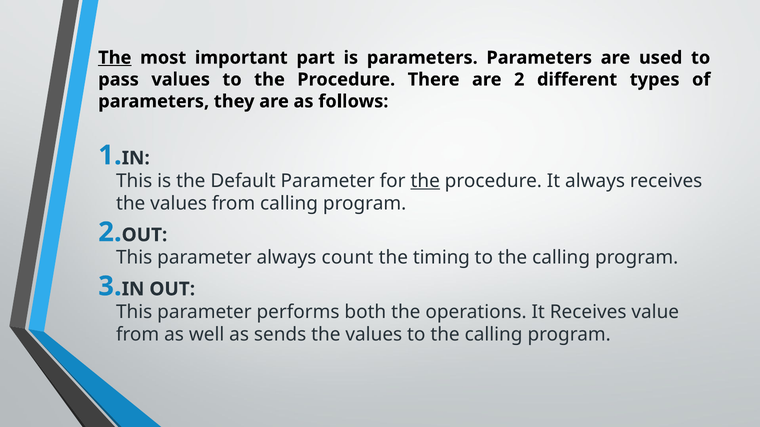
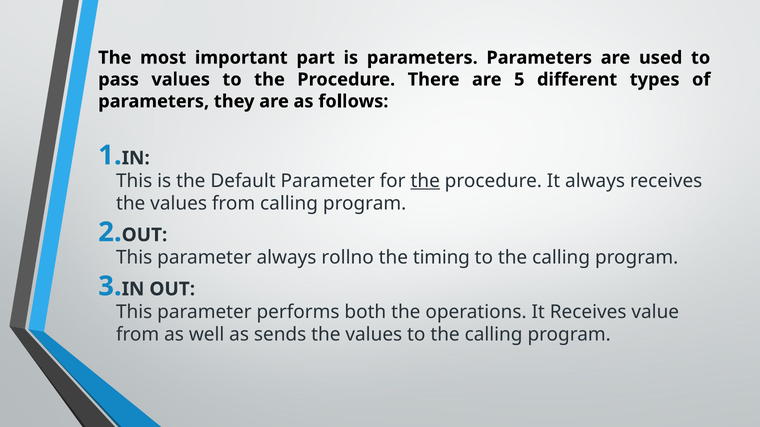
The underline: present -> none (115, 58)
are 2: 2 -> 5 (519, 80)
count: count -> rollno (348, 258)
